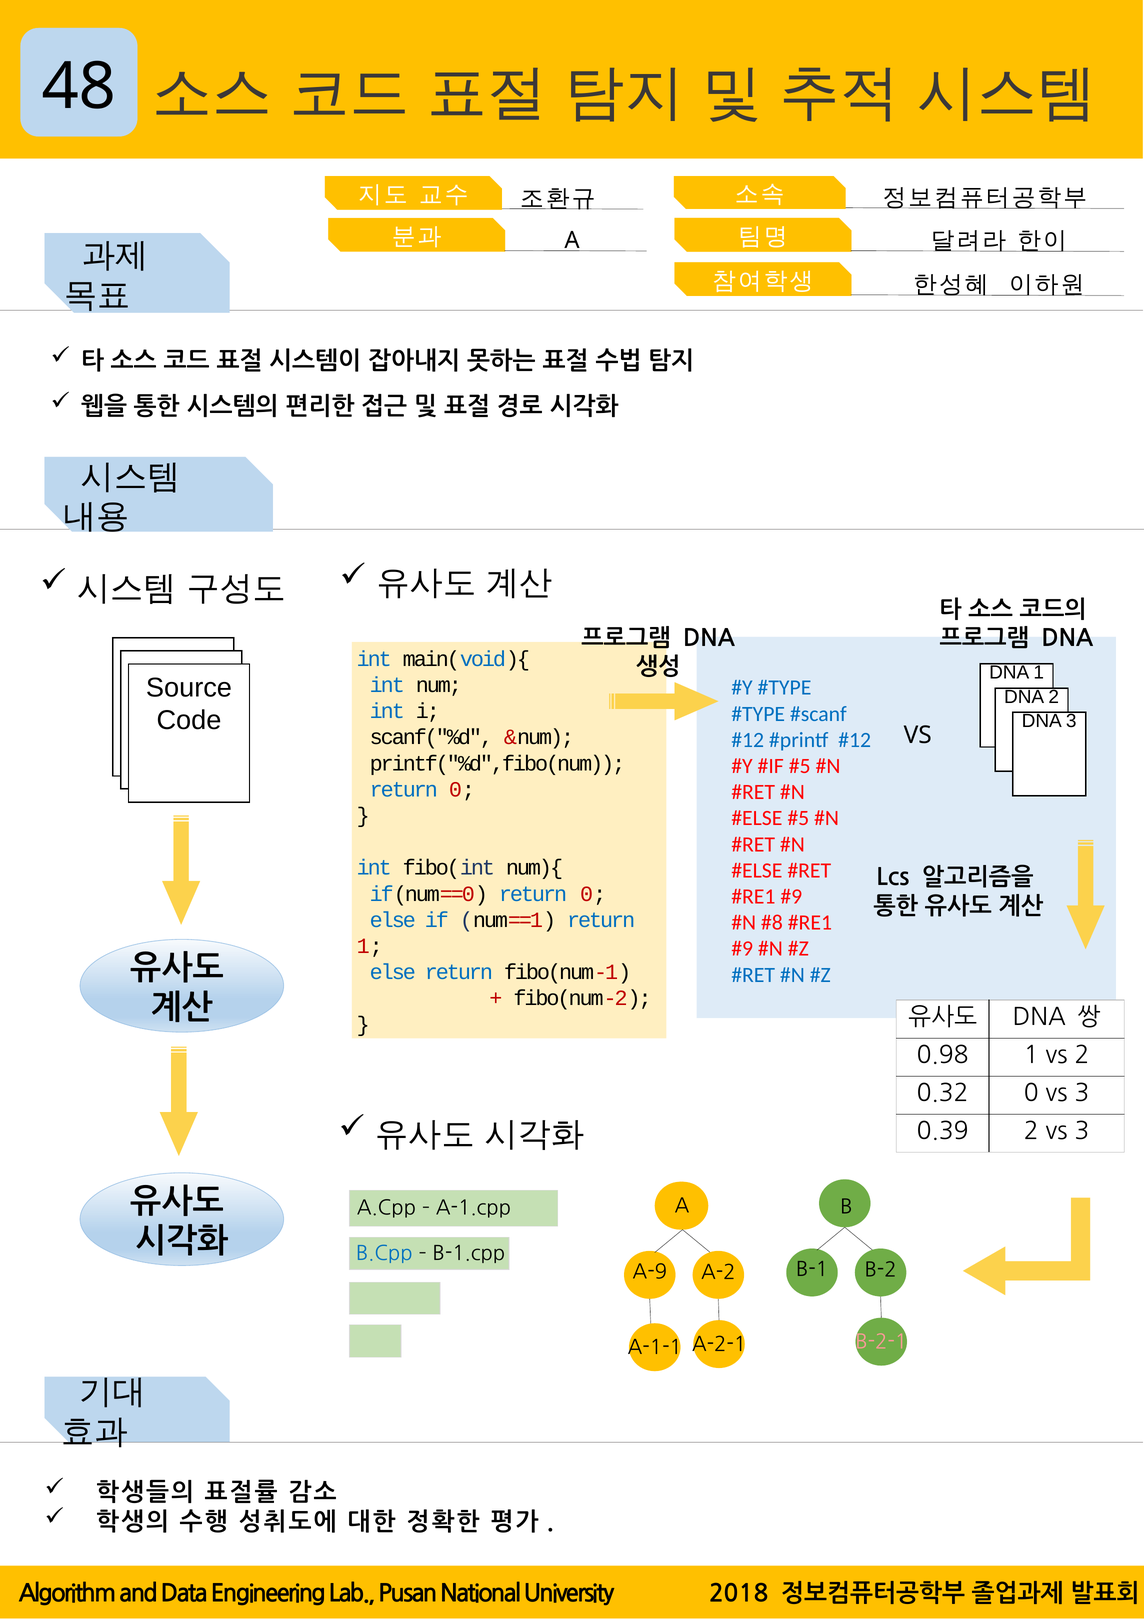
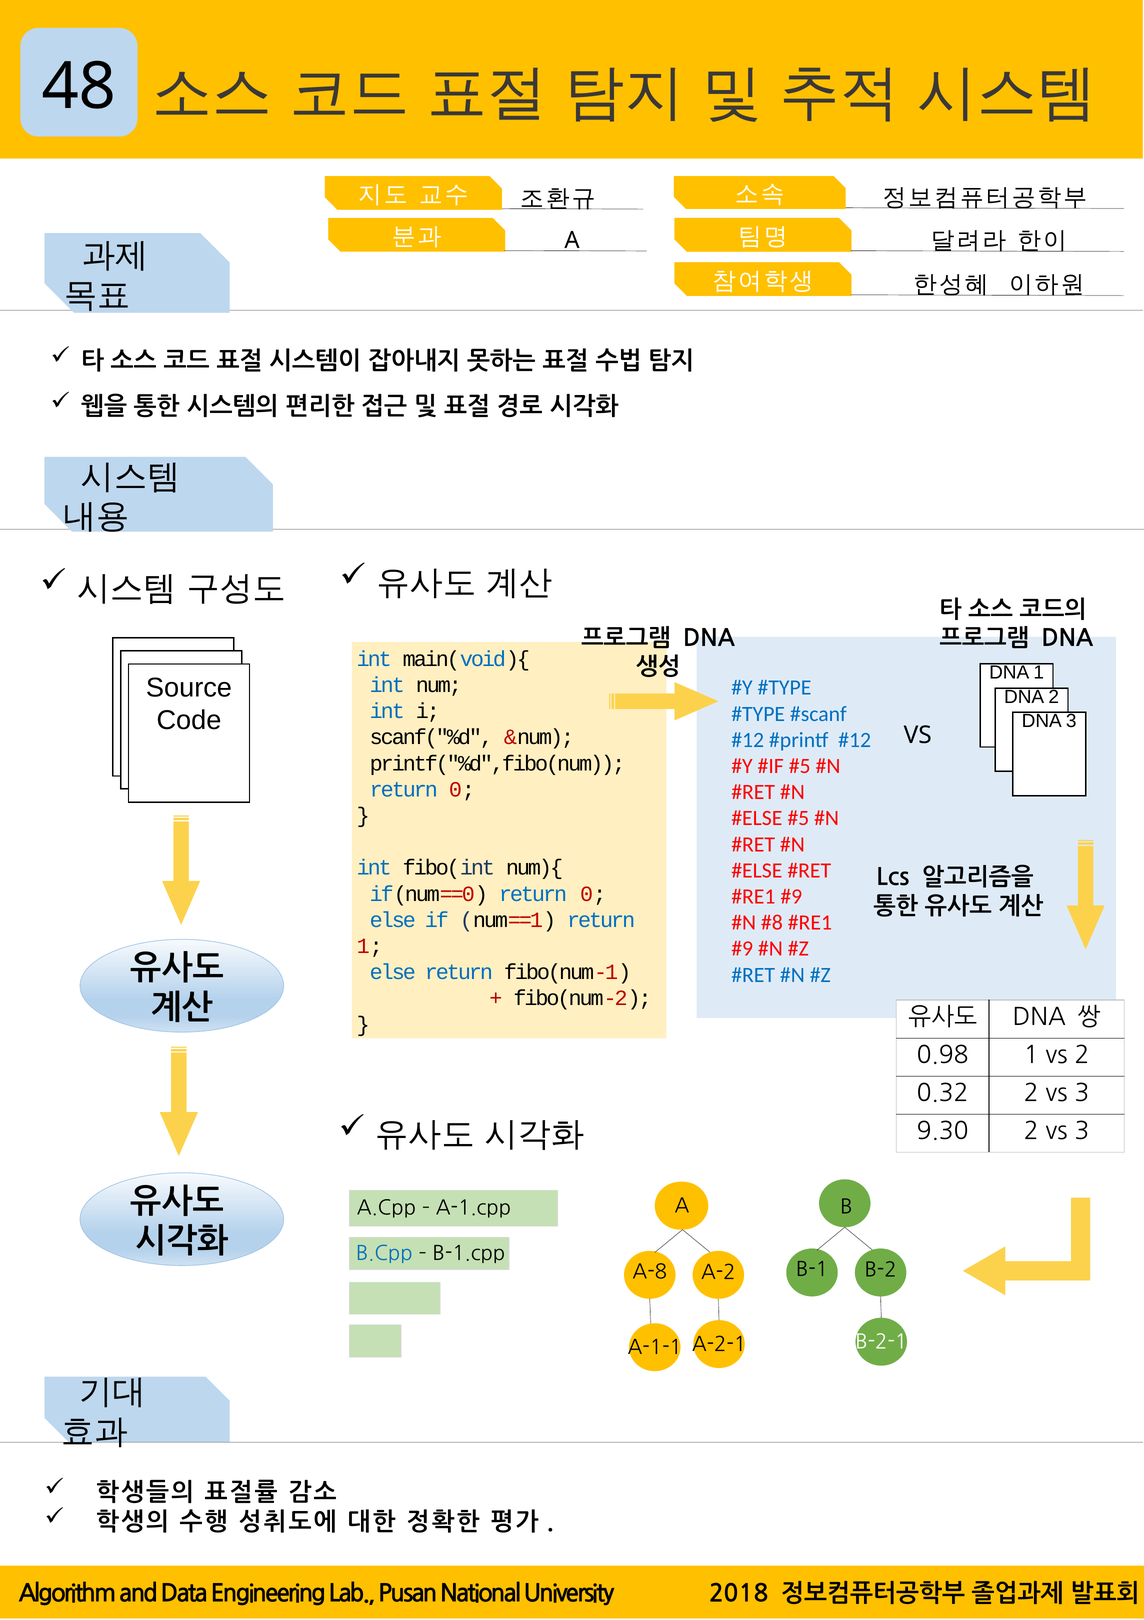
0.32 0: 0 -> 2 (1031, 1093)
0.39: 0.39 -> 9.30 (943, 1131)
A-9: A-9 -> A-8 (650, 1272)
B-2-1 colour: pink -> white (881, 1342)
